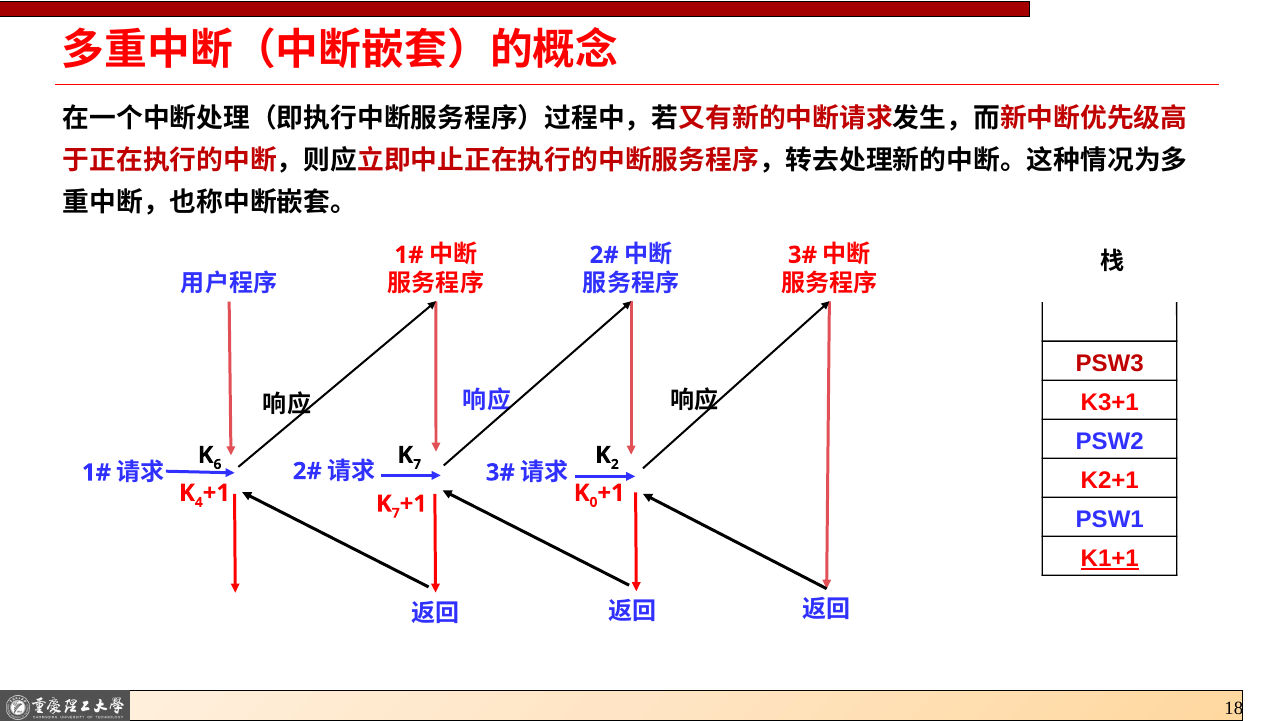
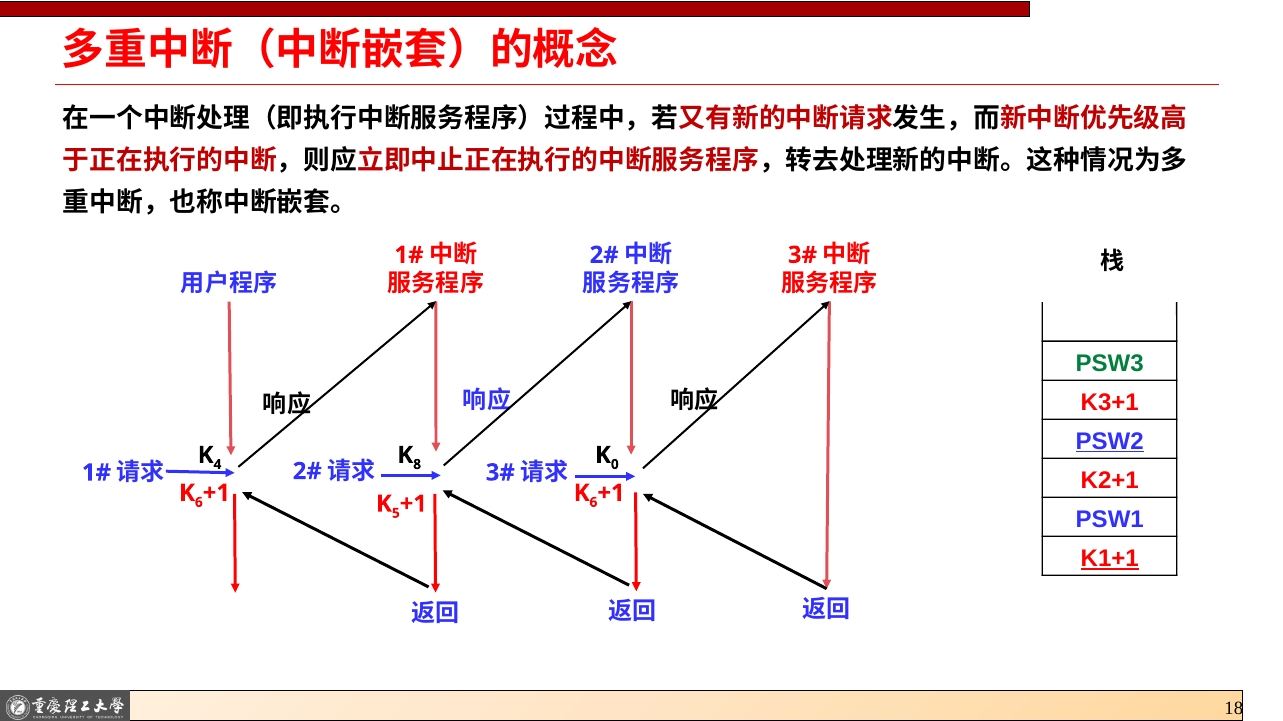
PSW3 colour: red -> green (1110, 364)
PSW2 underline: none -> present (1110, 442)
6: 6 -> 4 (217, 465)
7: 7 -> 8 (417, 465)
2: 2 -> 0 (615, 465)
4: 4 -> 6 (199, 503)
0: 0 -> 6 (593, 503)
7: 7 -> 5 (396, 514)
